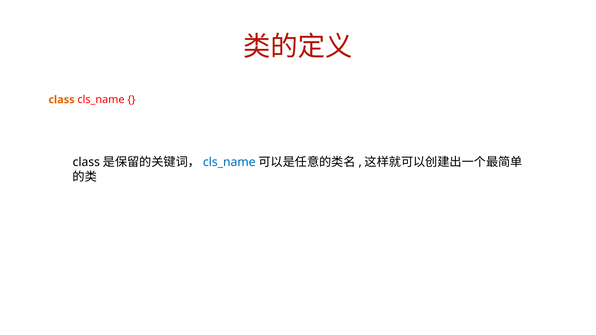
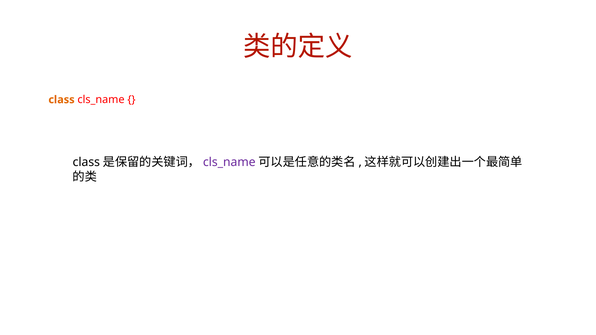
cls_name colour: blue -> purple (229, 162)
